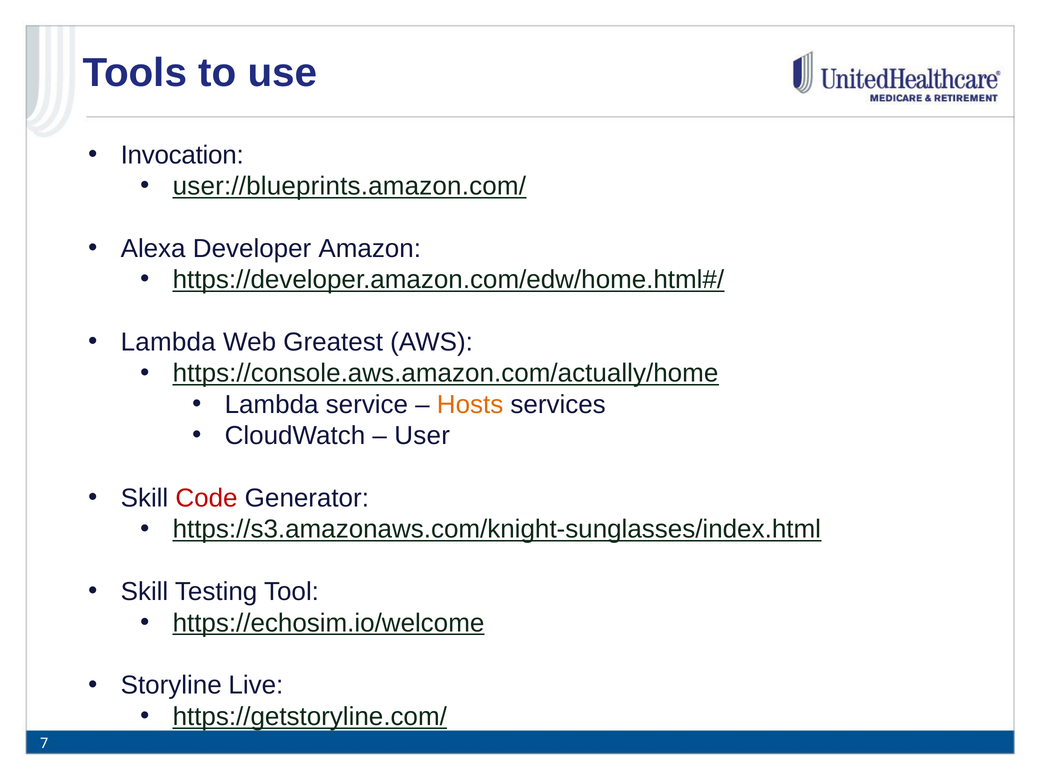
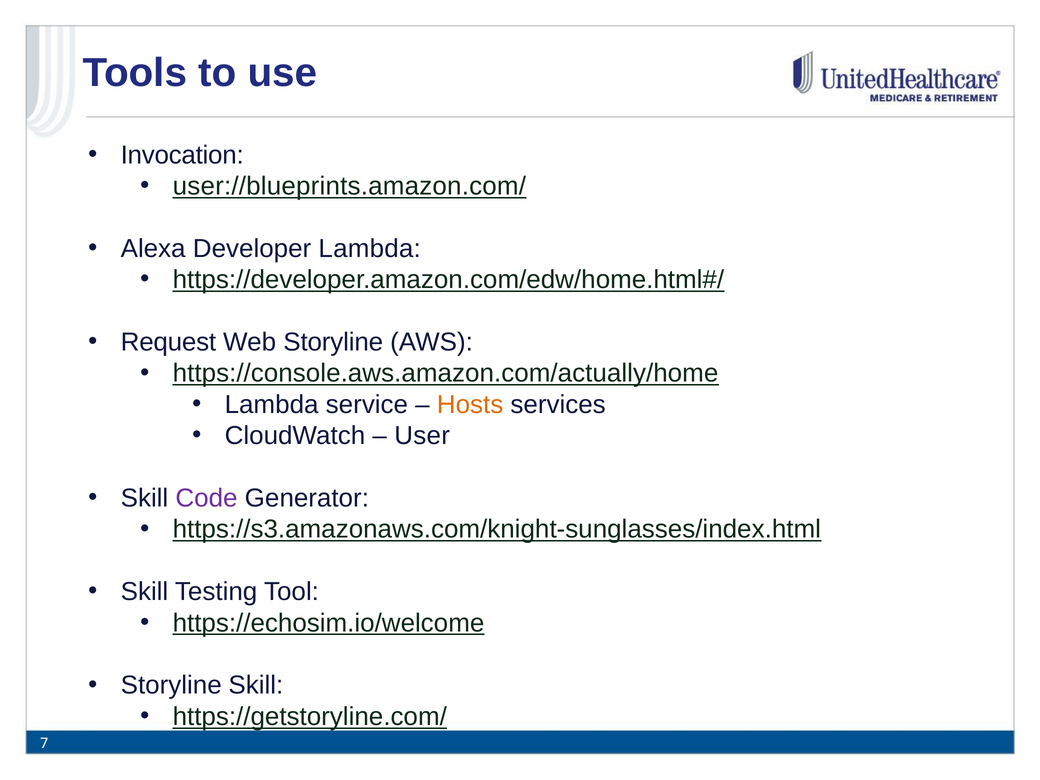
Developer Amazon: Amazon -> Lambda (370, 249)
Lambda: Lambda -> Request (168, 342)
Web Greatest: Greatest -> Storyline (333, 342)
Code colour: red -> purple (206, 498)
Storyline Live: Live -> Skill (256, 685)
